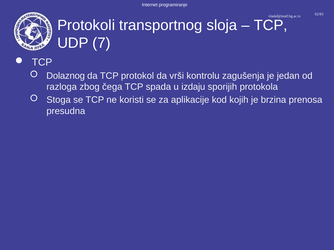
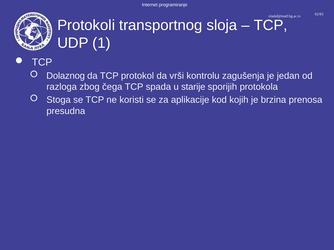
7: 7 -> 1 (102, 43)
izdaju: izdaju -> starije (193, 87)
